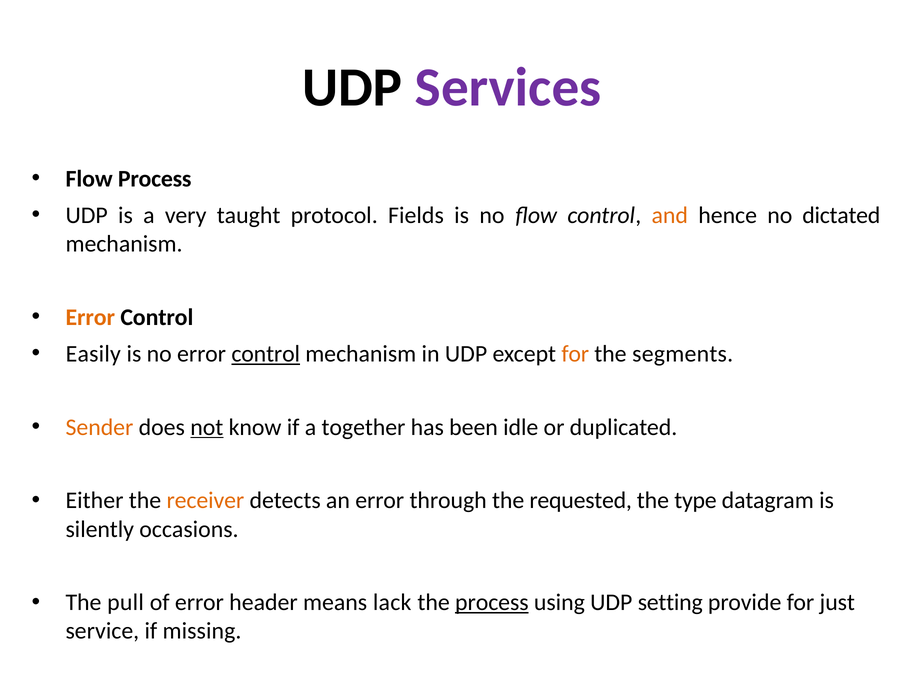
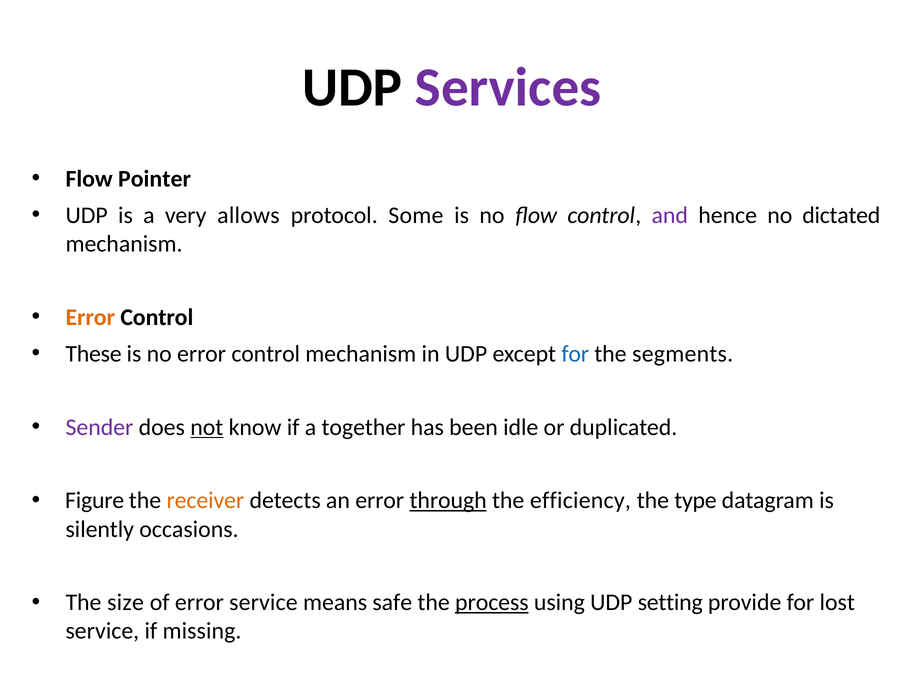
Flow Process: Process -> Pointer (155, 179)
taught: taught -> allows (248, 215)
Fields: Fields -> Some (416, 215)
and colour: orange -> purple (670, 215)
Easily: Easily -> These (94, 354)
control underline: present -> none (266, 354)
for colour: orange -> blue (575, 354)
Sender colour: orange -> purple (99, 427)
Either: Either -> Figure (95, 501)
through underline: none -> present (448, 501)
requested: requested -> efficiency (580, 501)
pull: pull -> size (126, 603)
error header: header -> service (263, 603)
lack: lack -> safe (392, 603)
just: just -> lost (837, 603)
